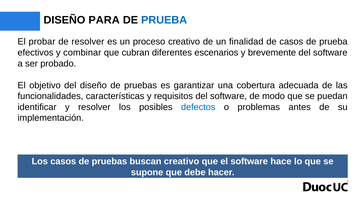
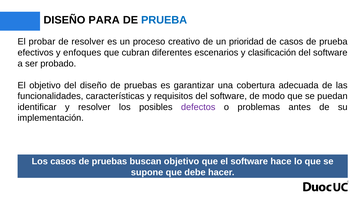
finalidad: finalidad -> prioridad (246, 42)
combinar: combinar -> enfoques (82, 53)
brevemente: brevemente -> clasificación (272, 53)
defectos colour: blue -> purple (198, 107)
buscan creativo: creativo -> objetivo (182, 162)
